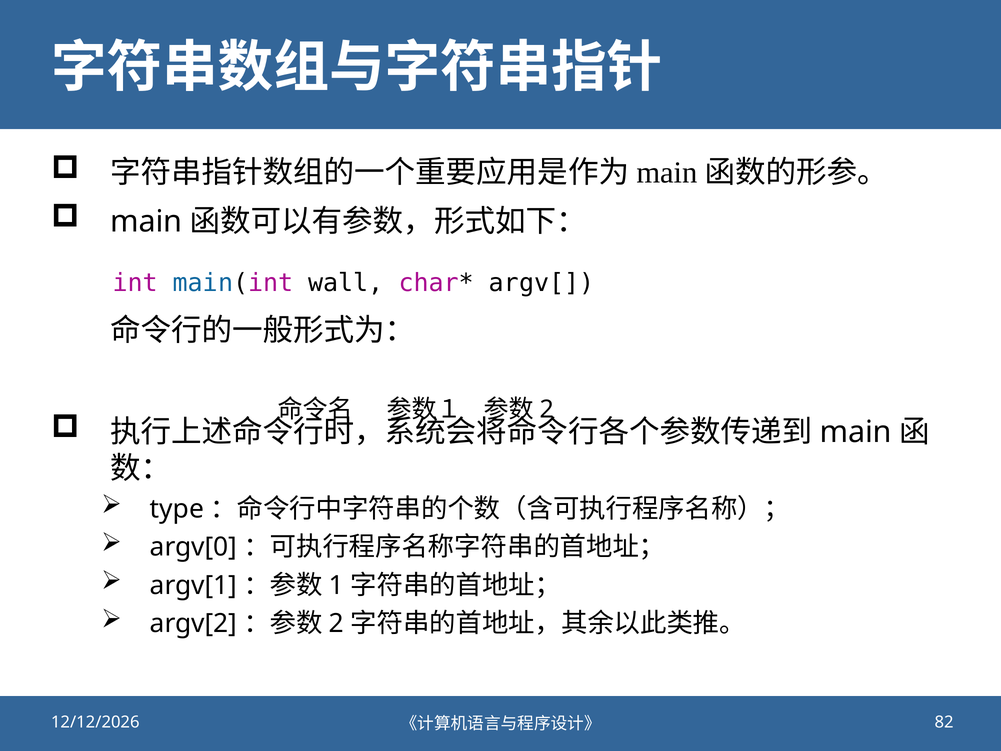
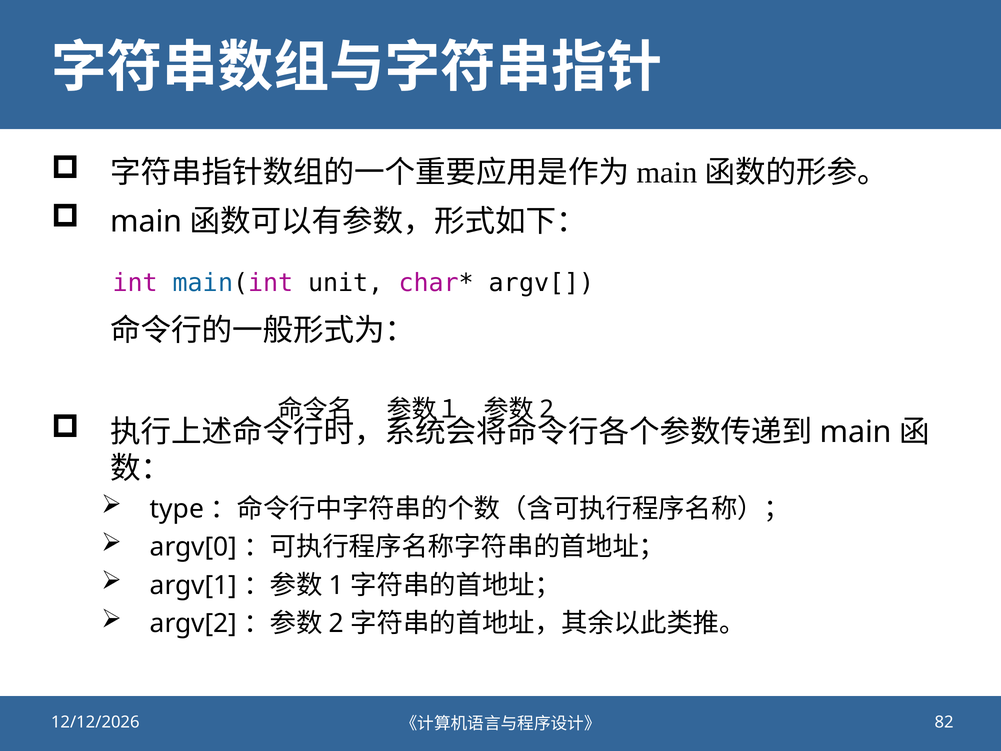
wall: wall -> unit (346, 283)
